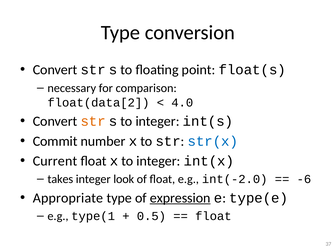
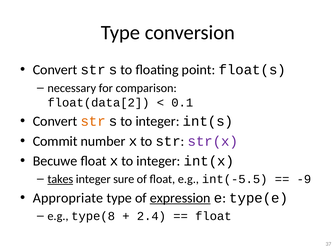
4.0: 4.0 -> 0.1 (182, 103)
str(x colour: blue -> purple (213, 141)
Current: Current -> Becuwe (55, 161)
takes underline: none -> present (60, 179)
look: look -> sure (124, 179)
int(-2.0: int(-2.0 -> int(-5.5 (235, 179)
-6: -6 -> -9 (304, 179)
type(1: type(1 -> type(8 (93, 216)
0.5: 0.5 -> 2.4 (151, 216)
